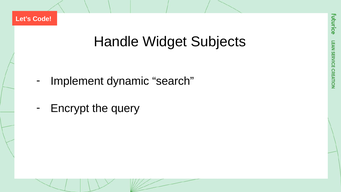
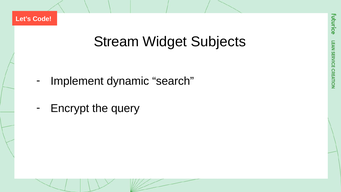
Handle: Handle -> Stream (116, 42)
